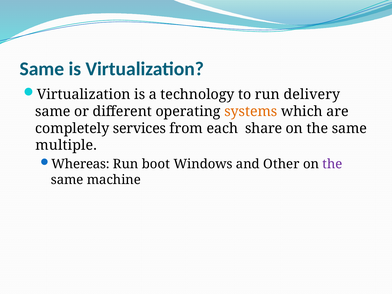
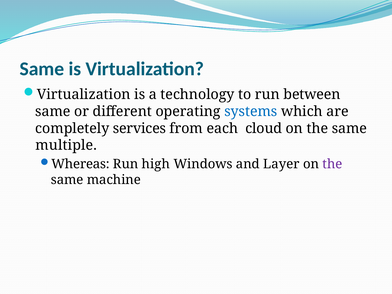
delivery: delivery -> between (312, 94)
systems colour: orange -> blue (251, 111)
share: share -> cloud (264, 128)
boot: boot -> high (156, 164)
Other: Other -> Layer (281, 164)
